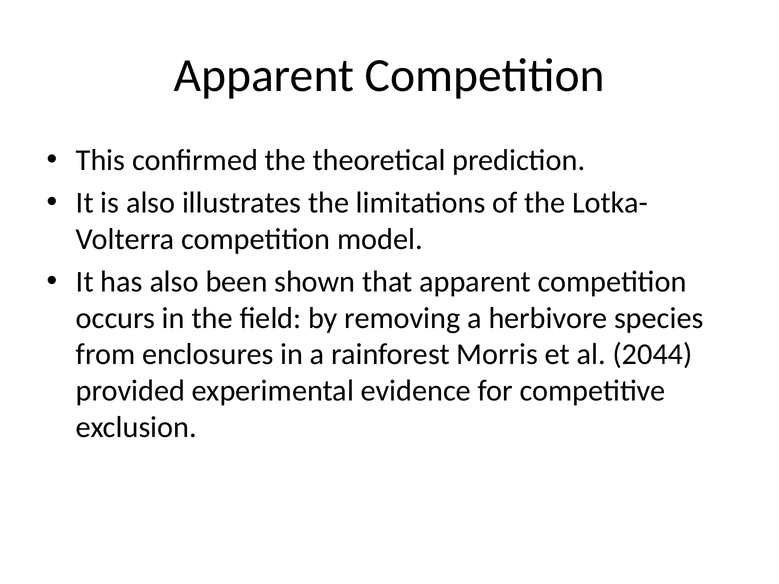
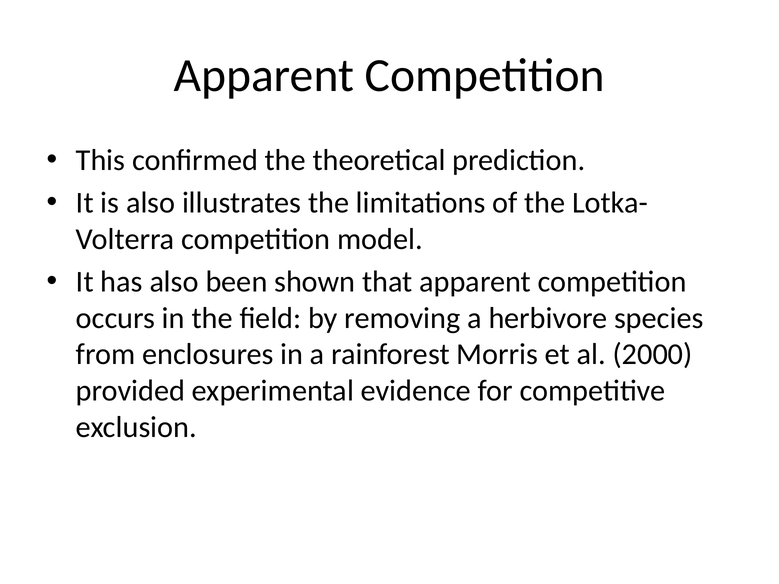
2044: 2044 -> 2000 (653, 355)
